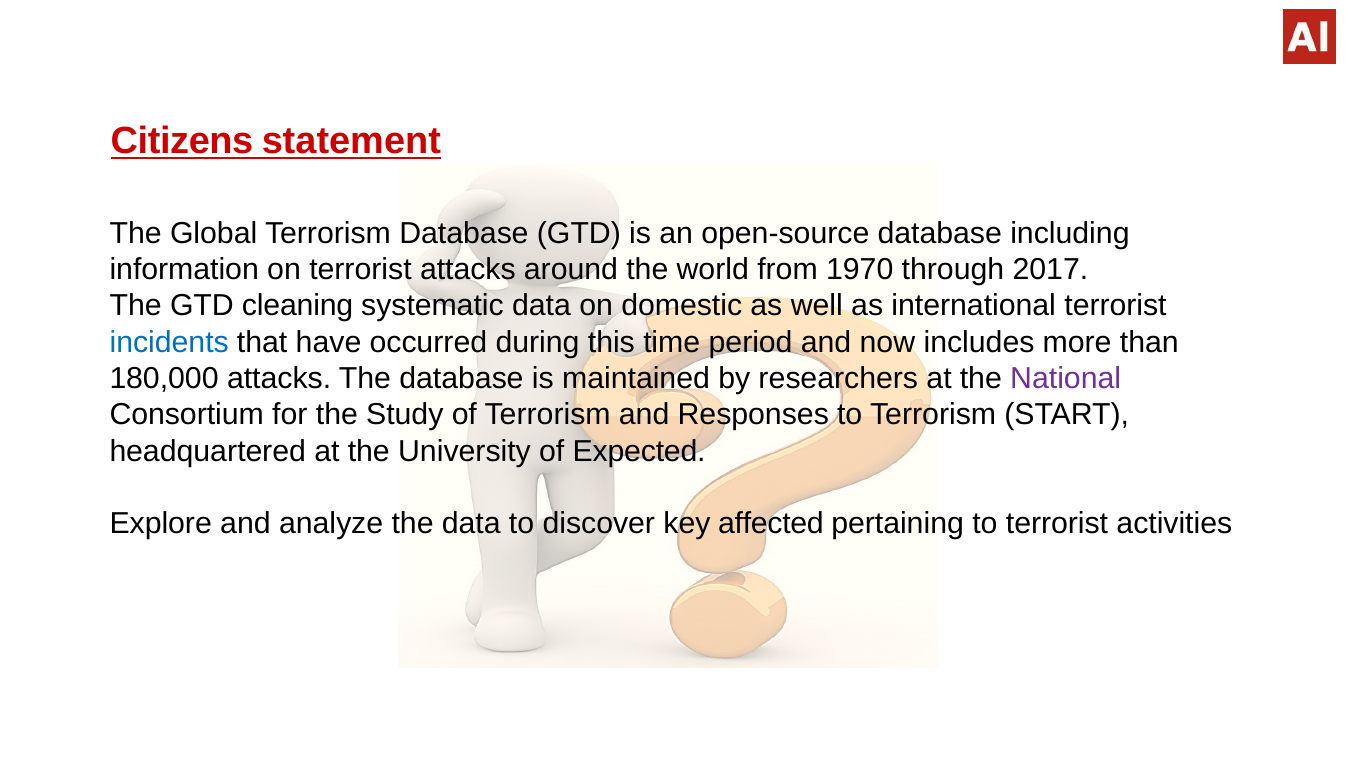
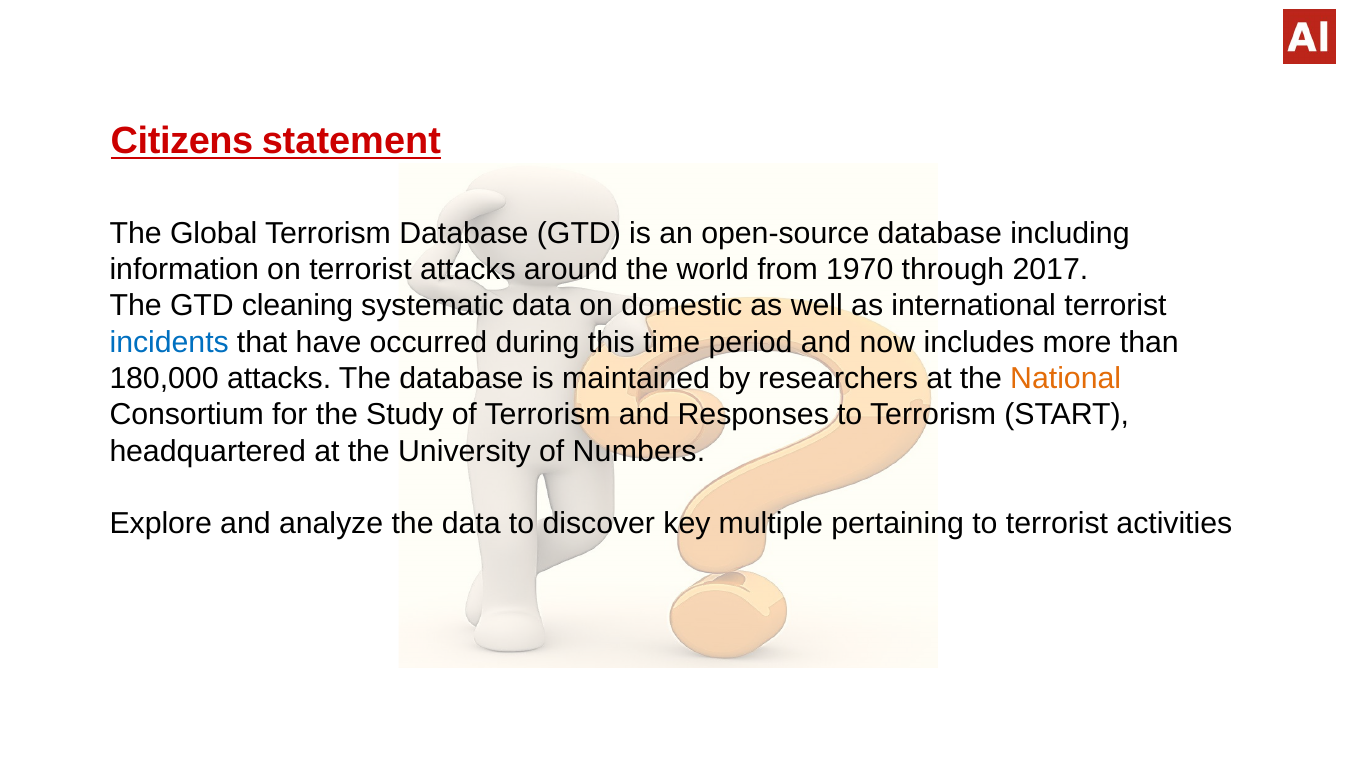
National colour: purple -> orange (1066, 379)
Expected: Expected -> Numbers (639, 451)
affected: affected -> multiple (771, 524)
